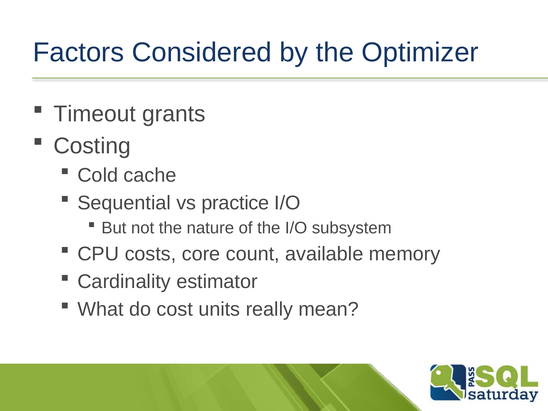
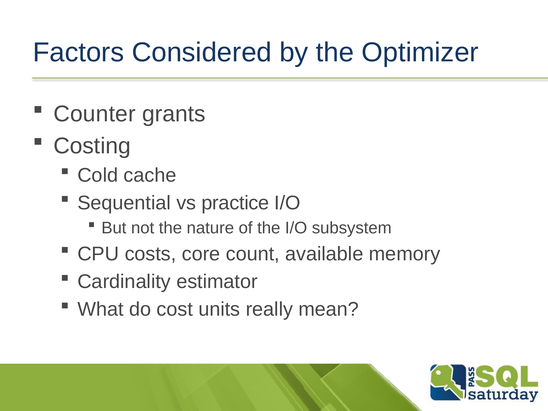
Timeout: Timeout -> Counter (95, 114)
